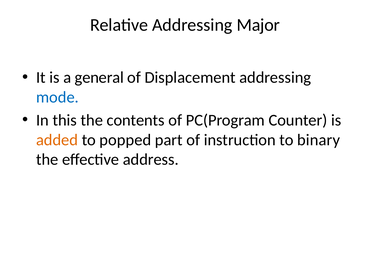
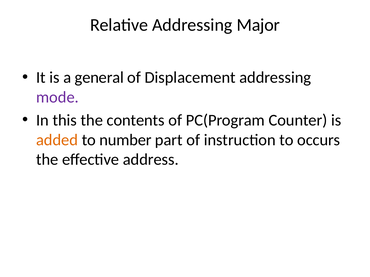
mode colour: blue -> purple (57, 97)
popped: popped -> number (125, 140)
binary: binary -> occurs (319, 140)
